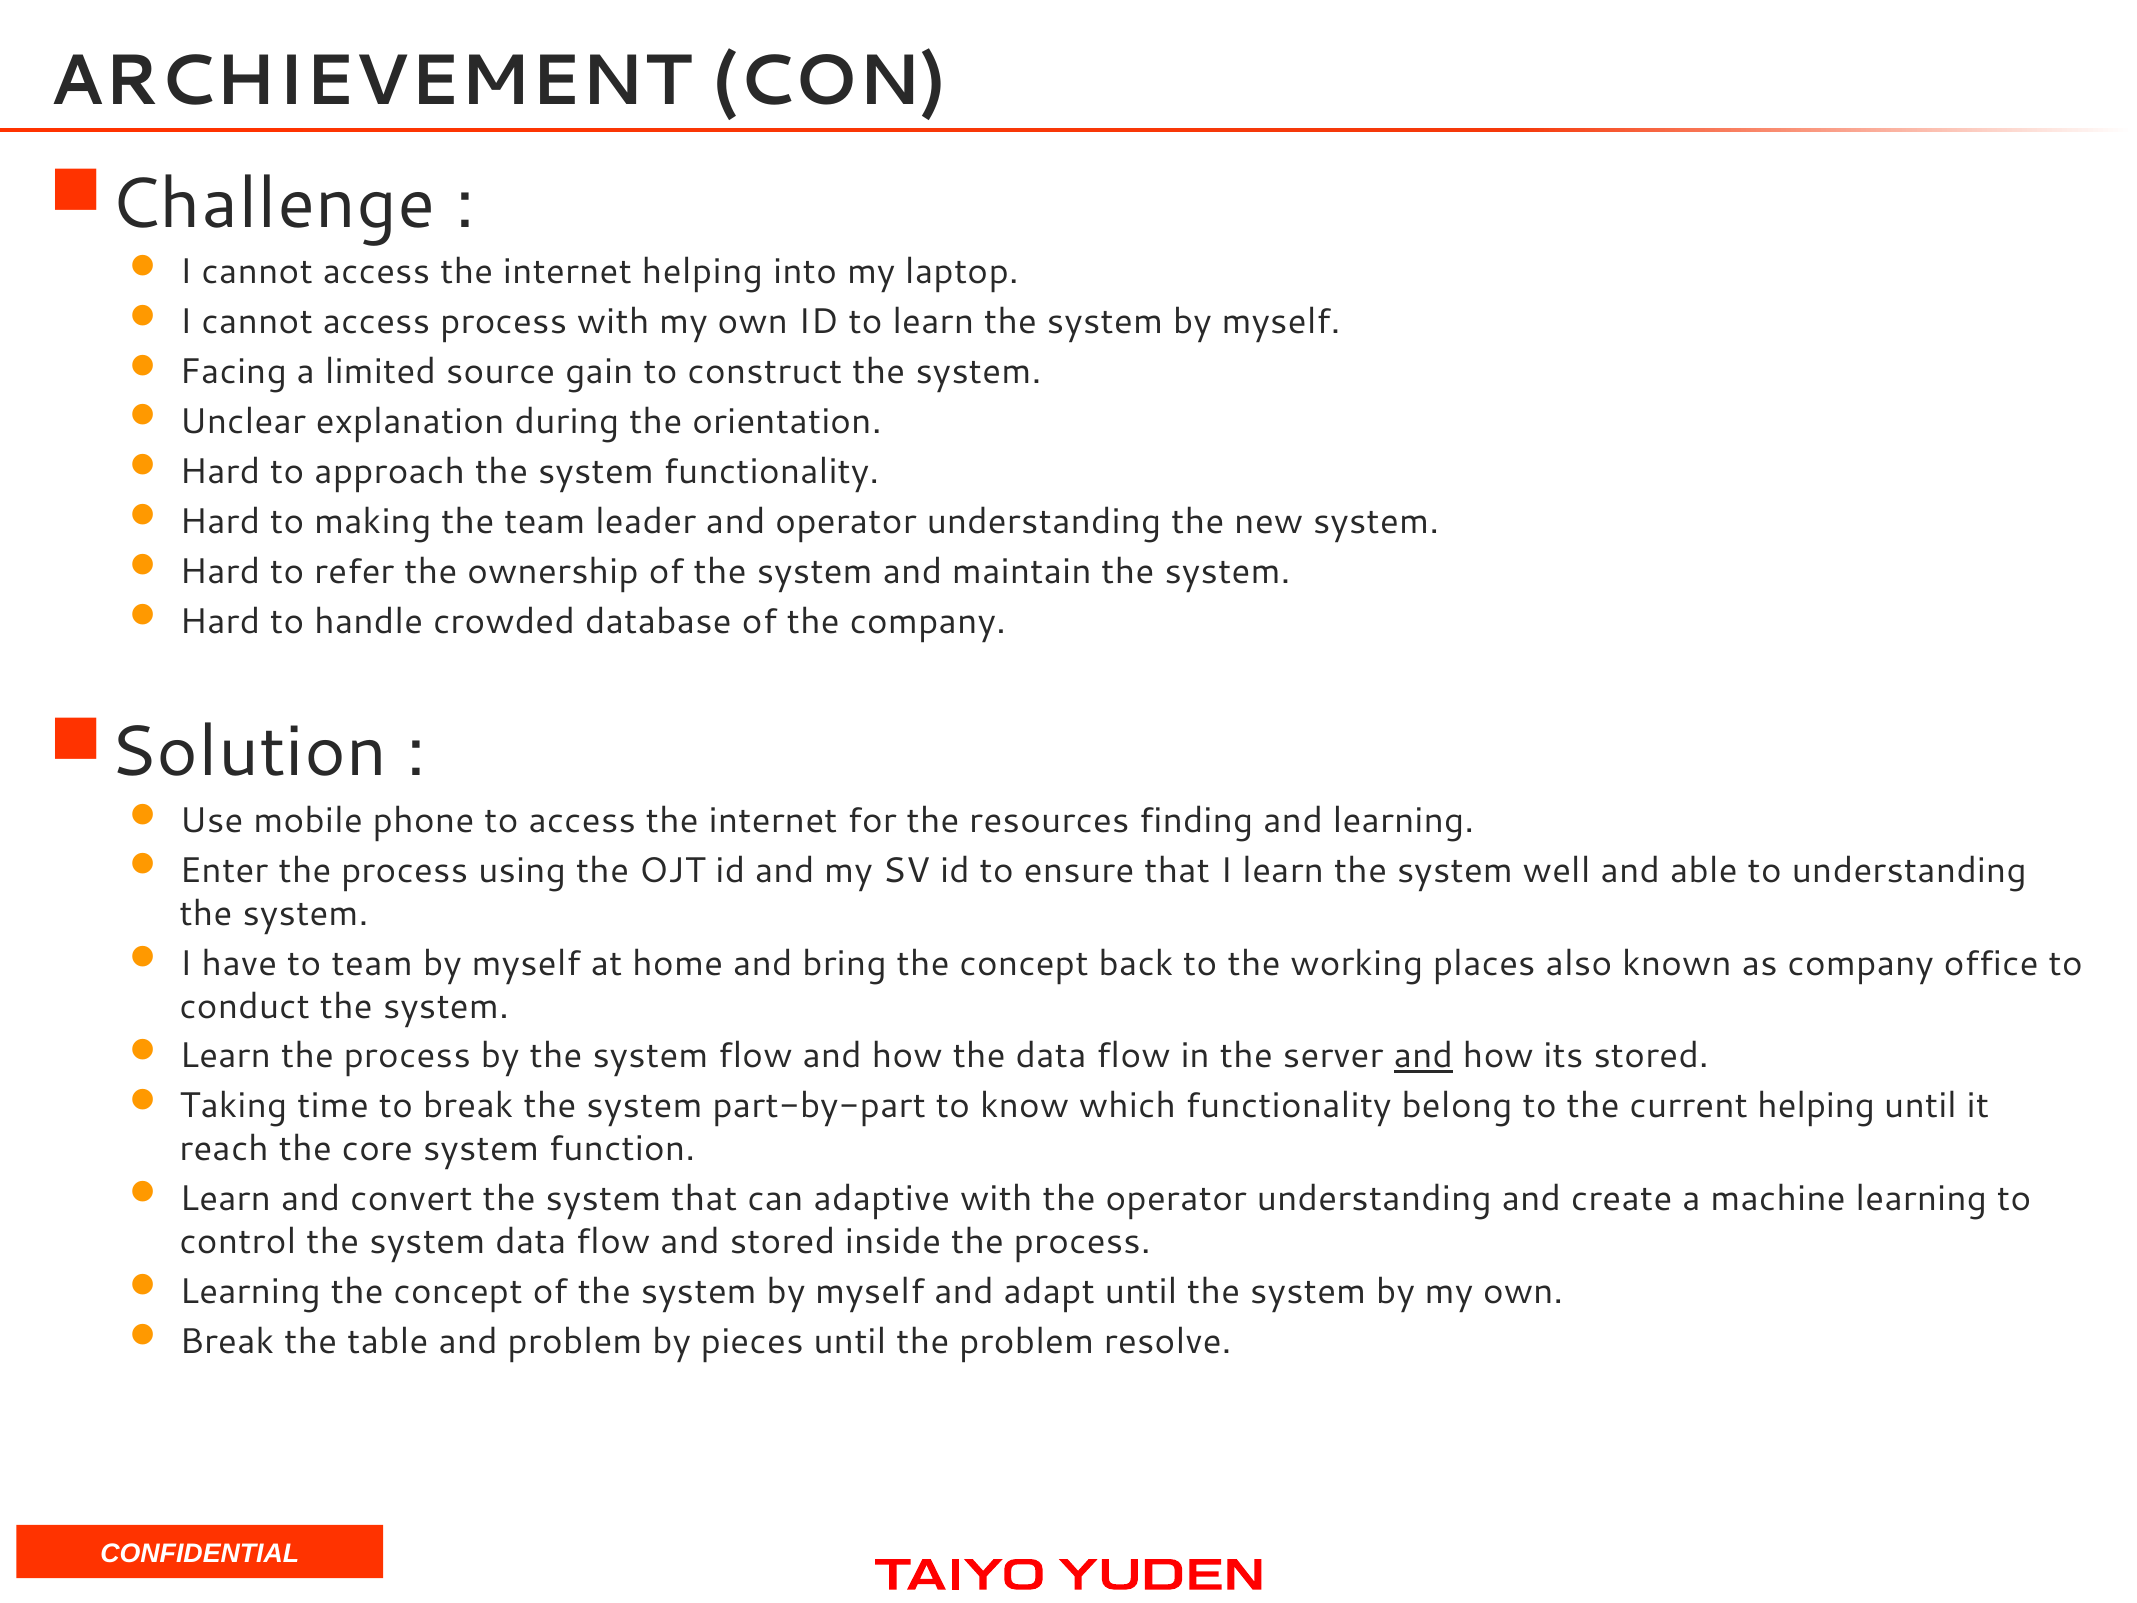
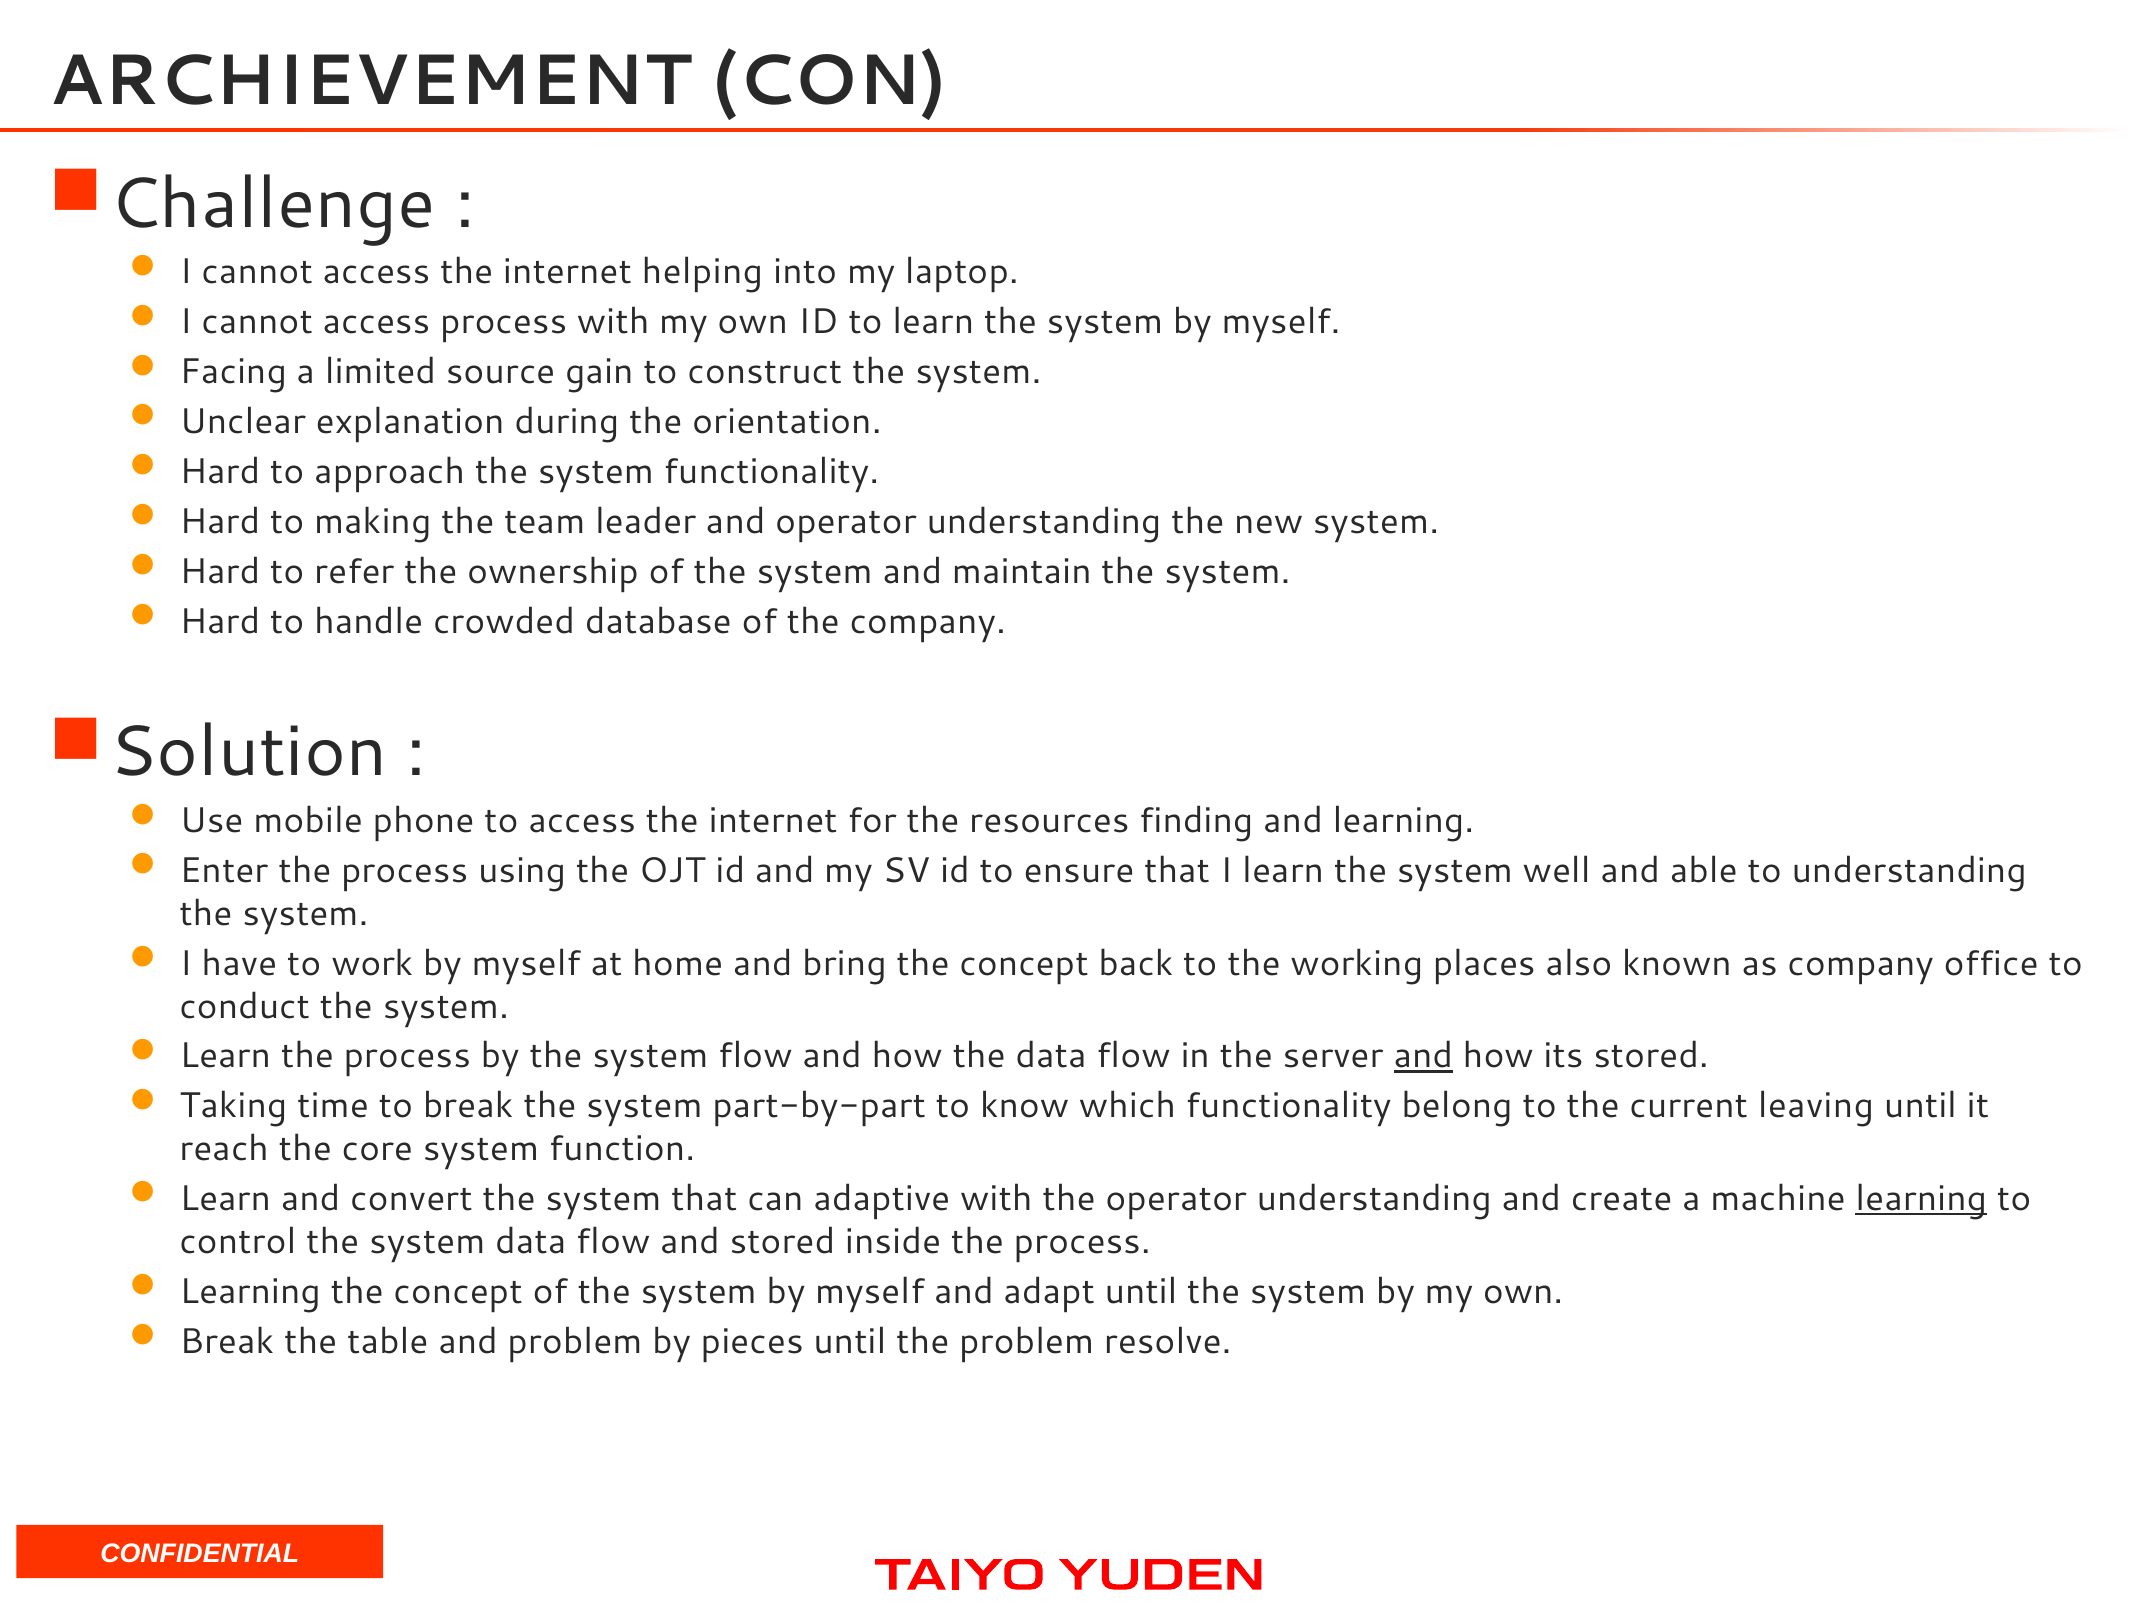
to team: team -> work (372, 963)
current helping: helping -> leaving (1816, 1106)
learning underline: none -> present (1921, 1199)
